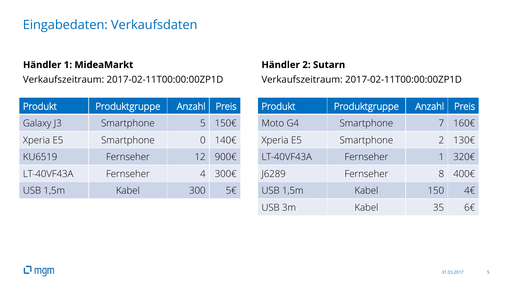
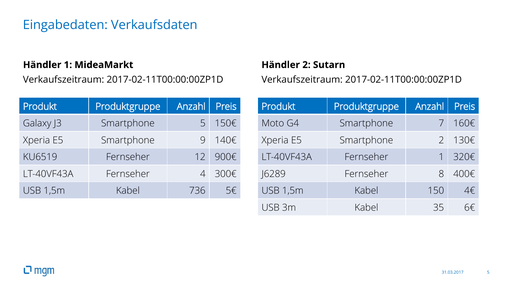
0: 0 -> 9 (203, 140)
300: 300 -> 736 (197, 191)
